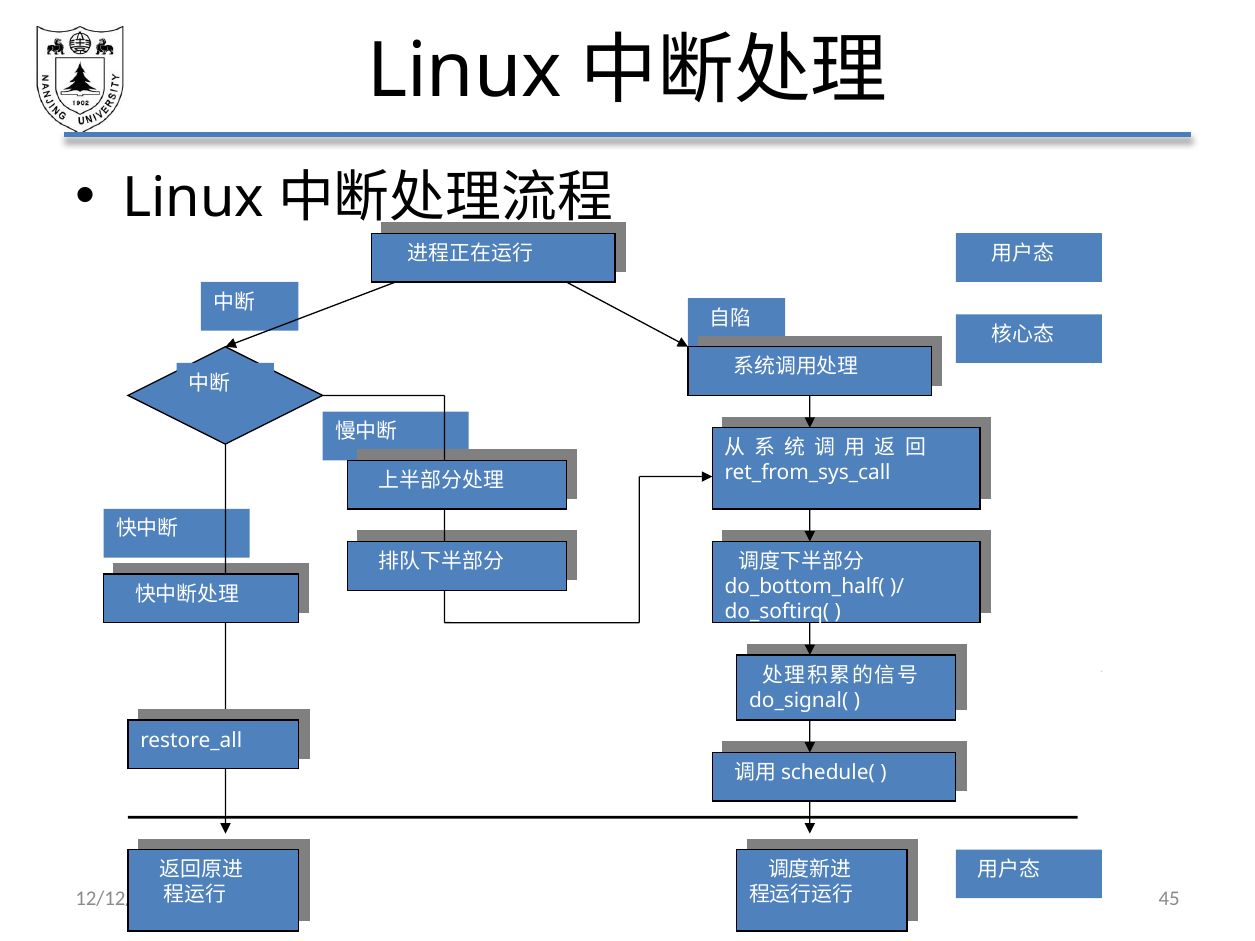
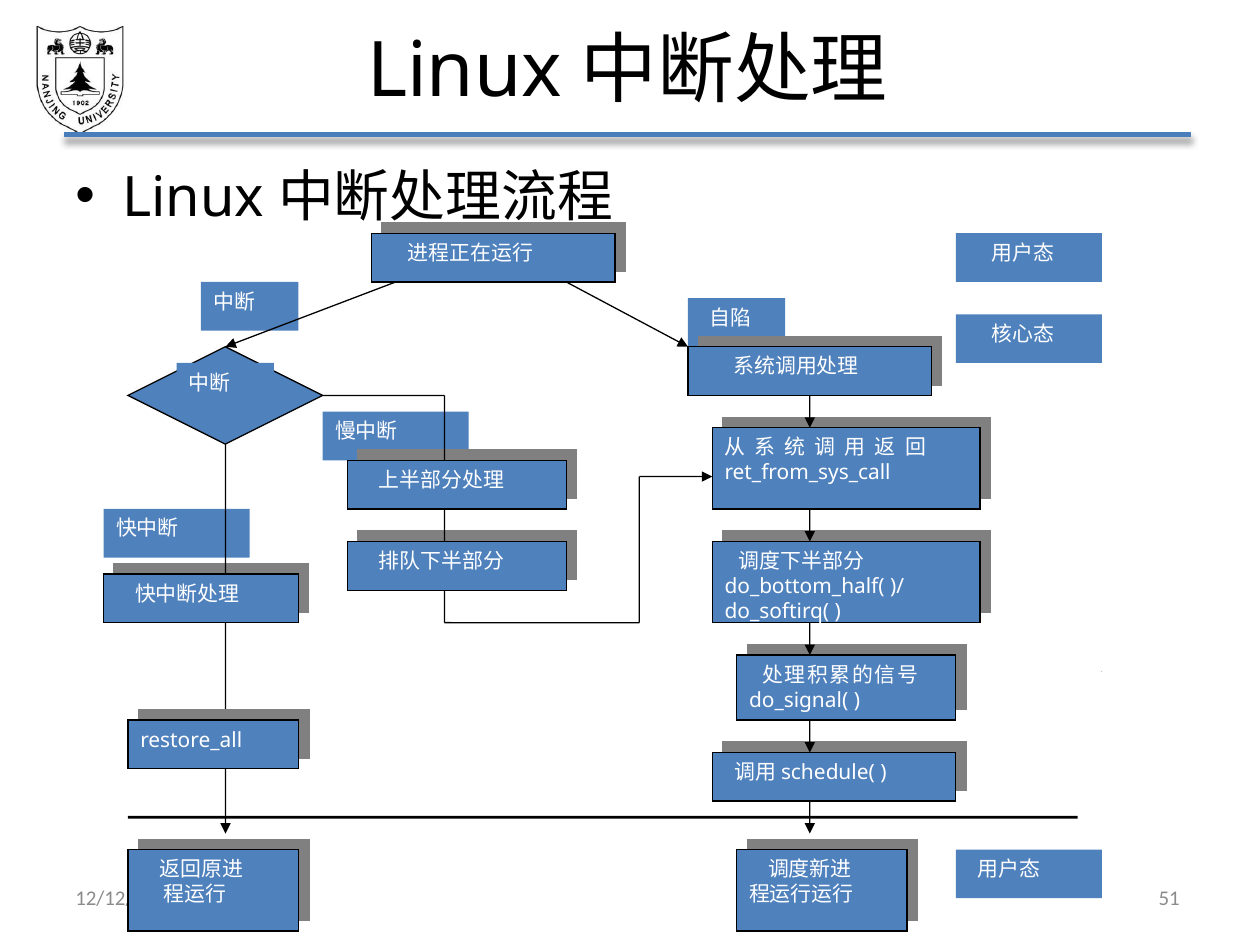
45: 45 -> 51 (1169, 899)
